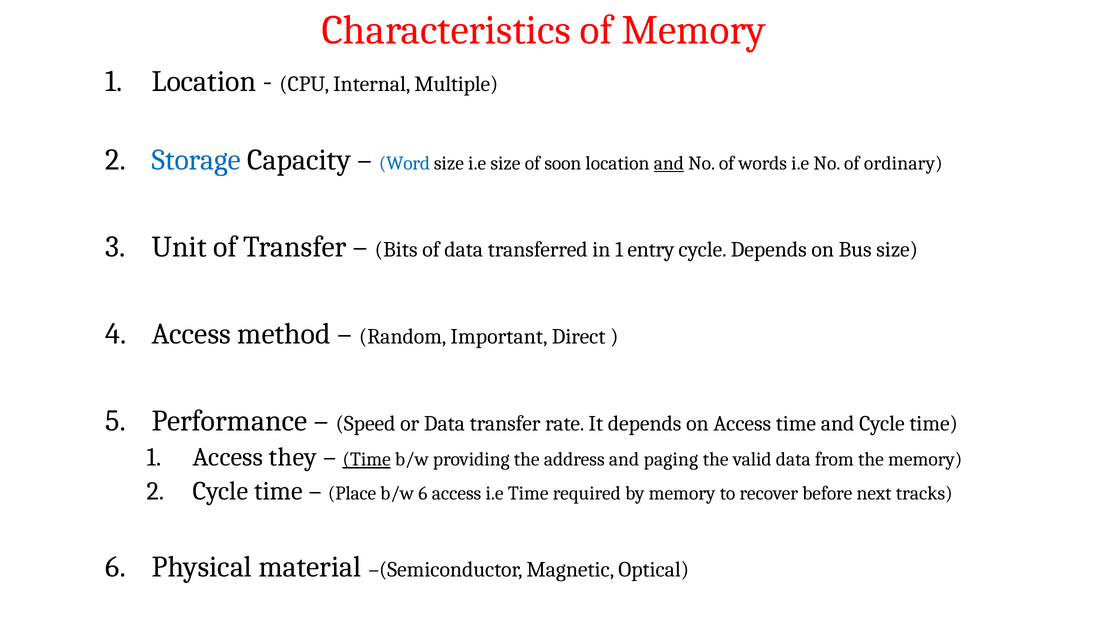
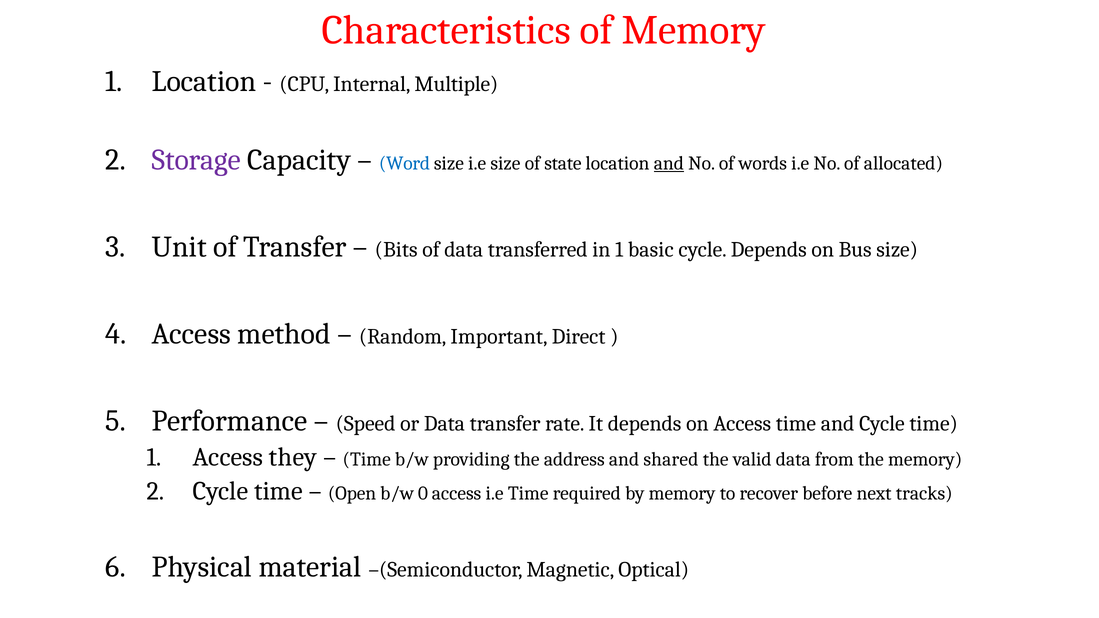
Storage colour: blue -> purple (196, 160)
soon: soon -> state (563, 163)
ordinary: ordinary -> allocated (903, 163)
entry: entry -> basic (651, 250)
Time underline: present -> none (367, 460)
paging: paging -> shared (671, 460)
Place: Place -> Open (352, 494)
b/w 6: 6 -> 0 (423, 494)
